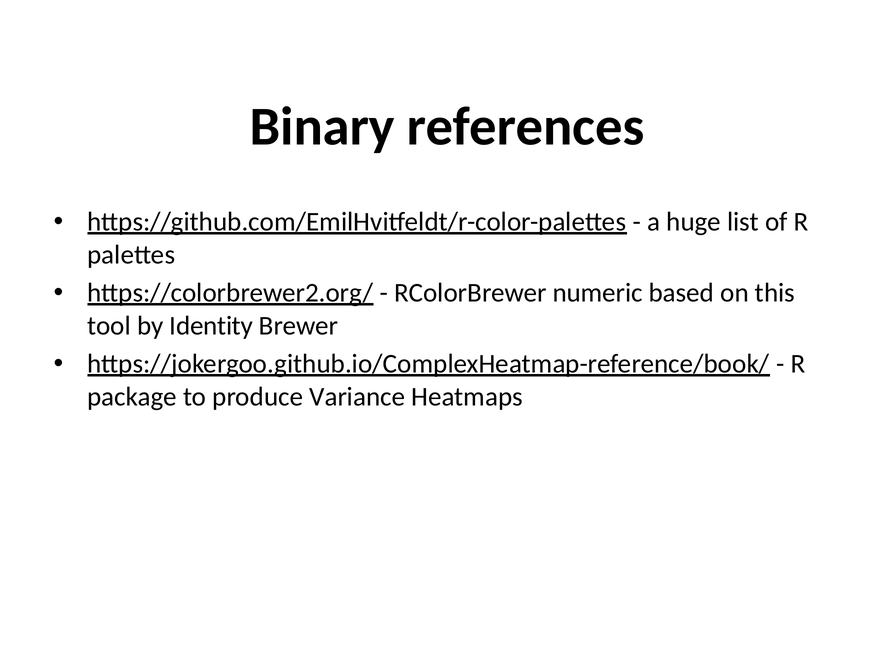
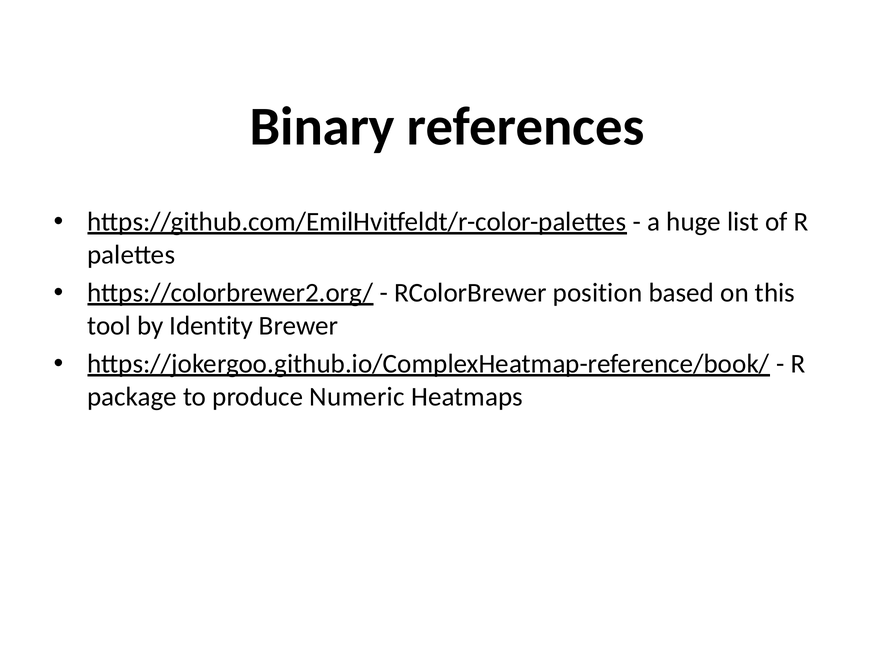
numeric: numeric -> position (598, 293)
Variance: Variance -> Numeric (357, 397)
